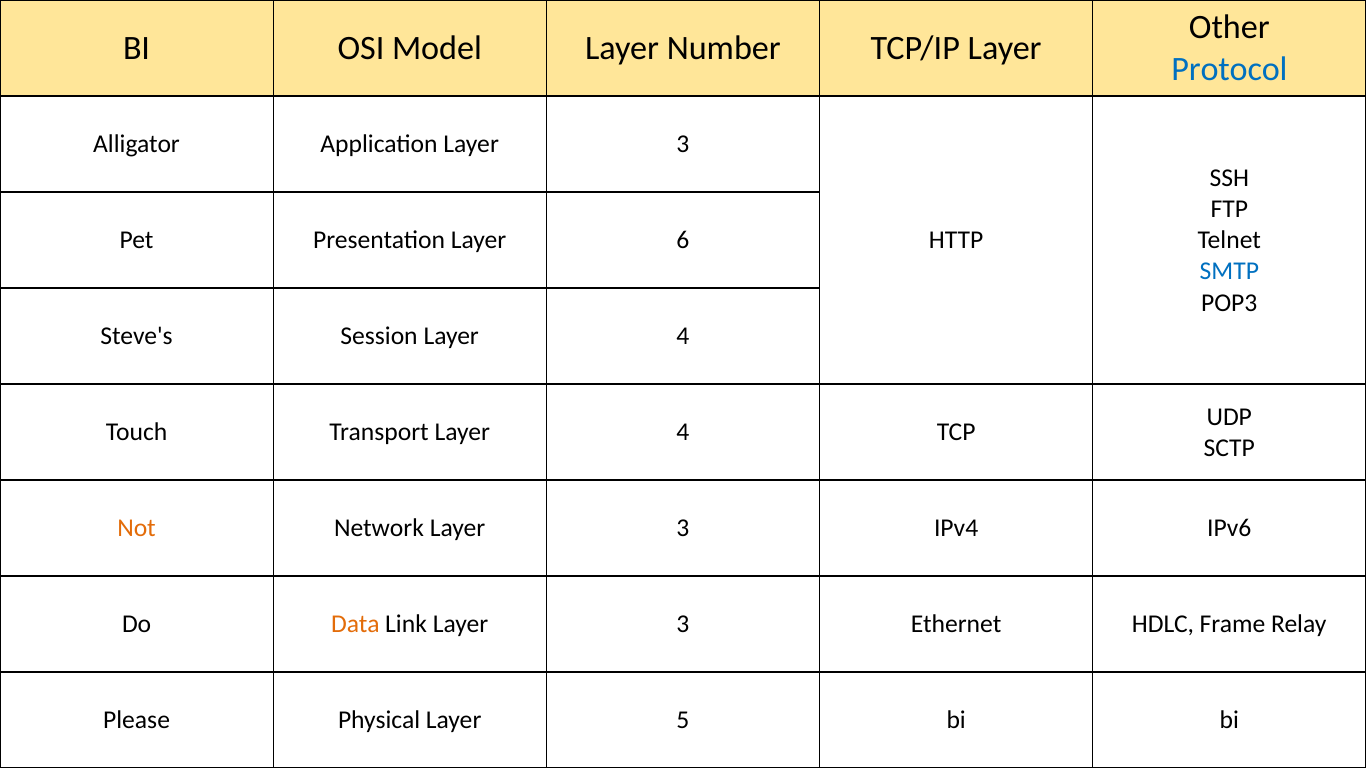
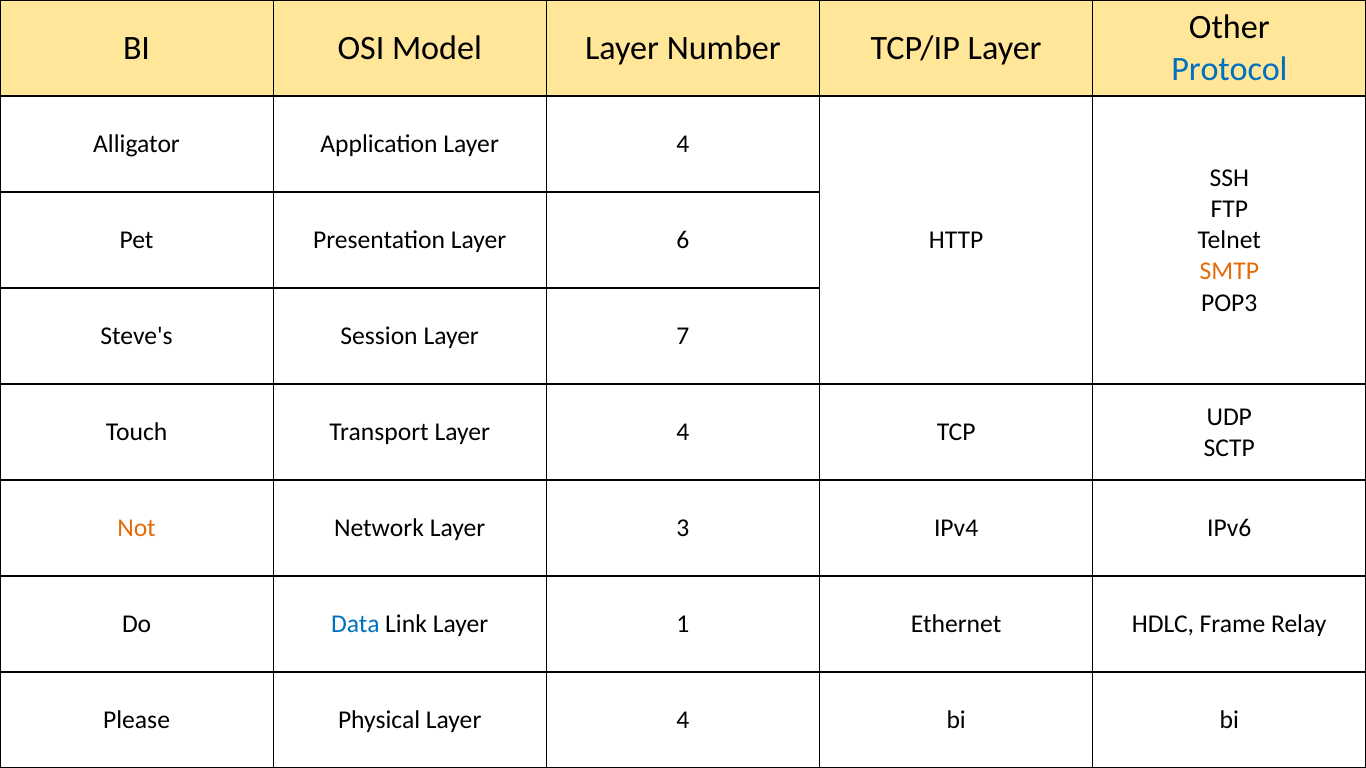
Application Layer 3: 3 -> 4 (683, 144)
SMTP colour: blue -> orange (1229, 272)
Session Layer 4: 4 -> 7 (683, 336)
Data colour: orange -> blue (355, 625)
Link Layer 3: 3 -> 1 (683, 625)
Physical Layer 5: 5 -> 4 (683, 721)
